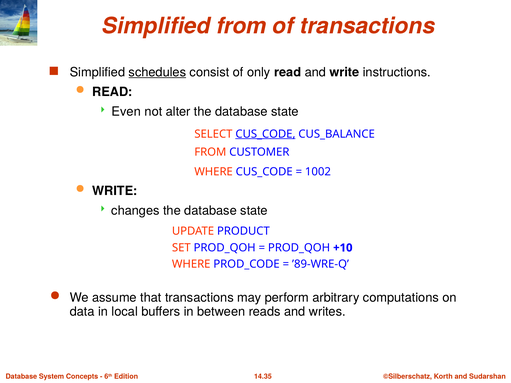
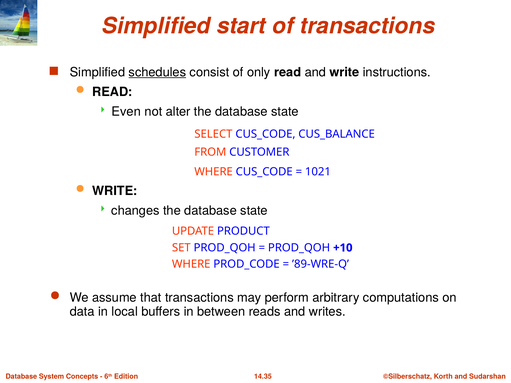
Simplified from: from -> start (241, 26)
CUS_CODE underline: present -> none (265, 134)
1002: 1002 -> 1021 (318, 172)
